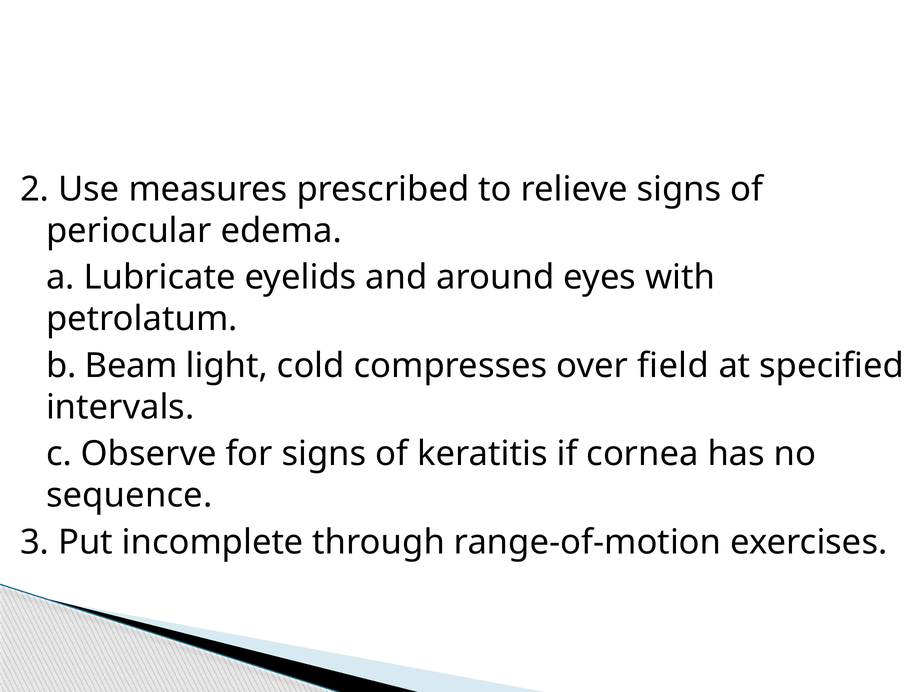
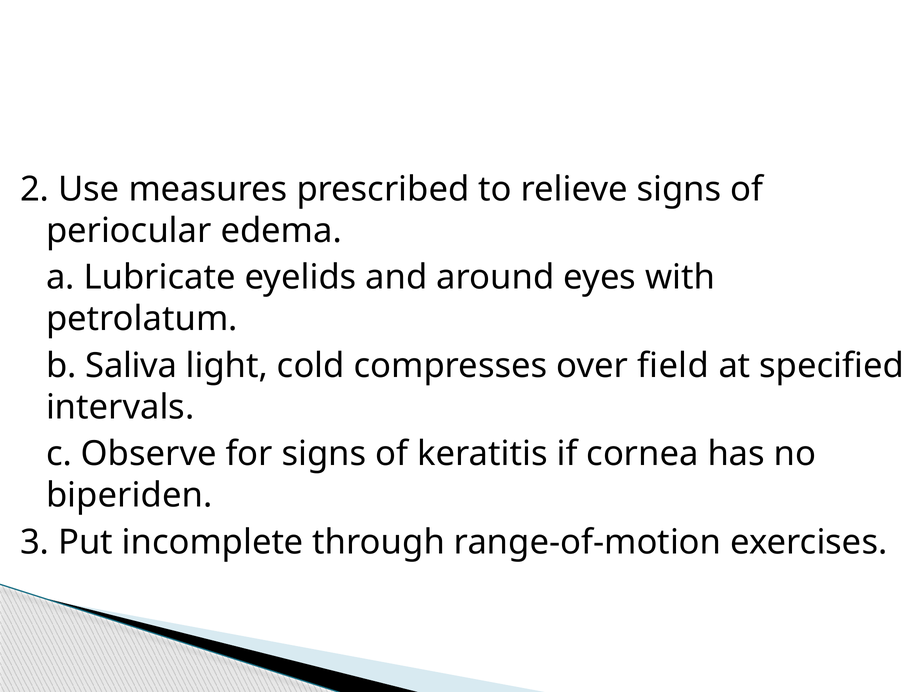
Beam: Beam -> Saliva (131, 366)
sequence: sequence -> biperiden (129, 496)
